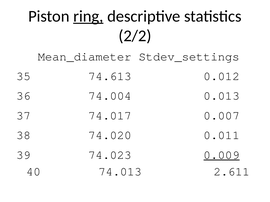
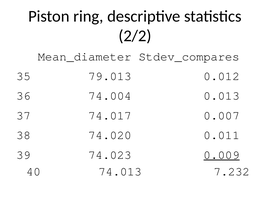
ring underline: present -> none (88, 16)
Stdev_settings: Stdev_settings -> Stdev_compares (189, 57)
74.613: 74.613 -> 79.013 (110, 76)
2.611: 2.611 -> 7.232 (232, 172)
